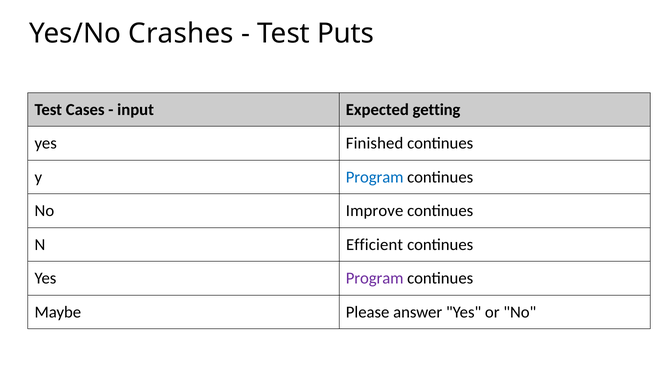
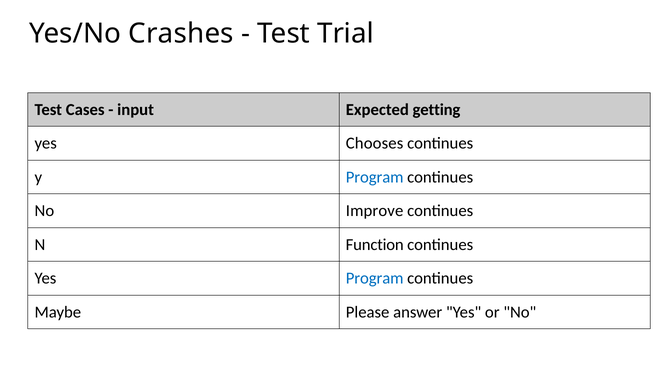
Puts: Puts -> Trial (346, 33)
Finished: Finished -> Chooses (375, 143)
Efficient: Efficient -> Function (375, 245)
Program colour: purple -> blue (375, 278)
